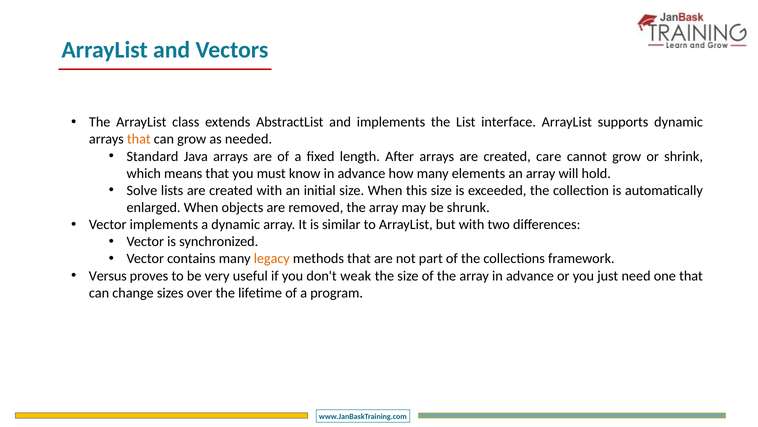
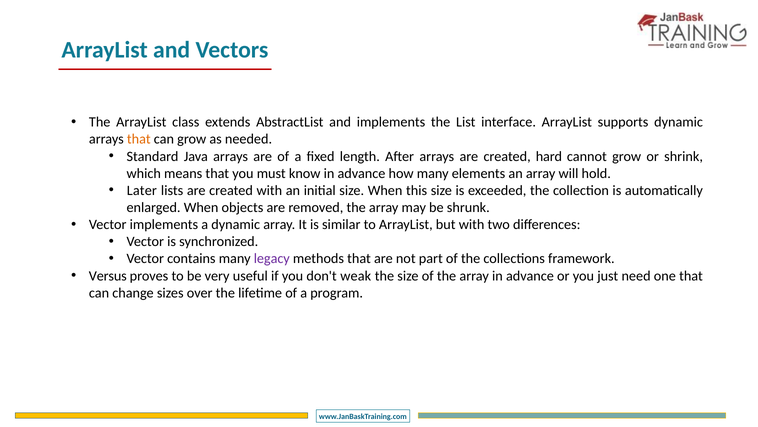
care: care -> hard (549, 156)
Solve: Solve -> Later (142, 190)
legacy colour: orange -> purple (272, 258)
